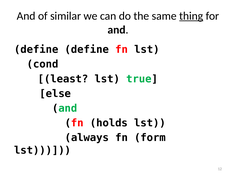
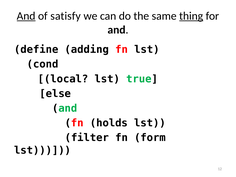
And underline: none -> present (26, 16)
similar: similar -> satisfy (66, 16)
define define: define -> adding (87, 50)
least: least -> local (63, 79)
always: always -> filter (87, 138)
